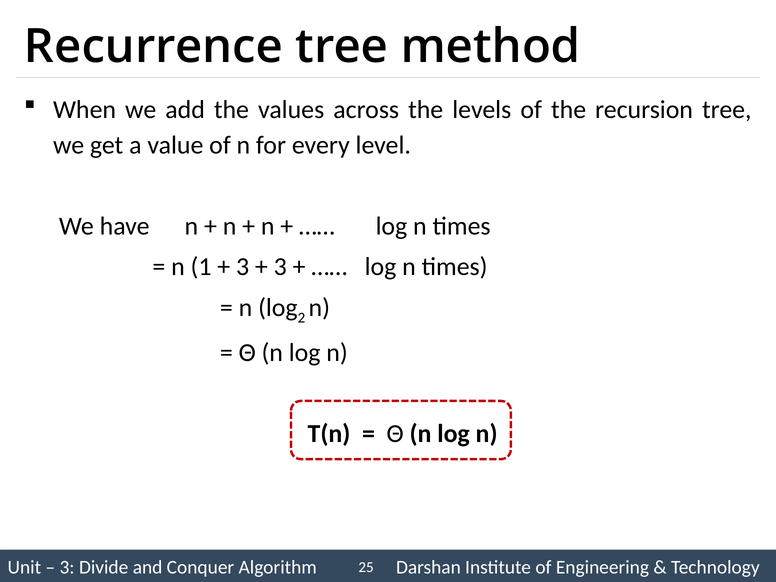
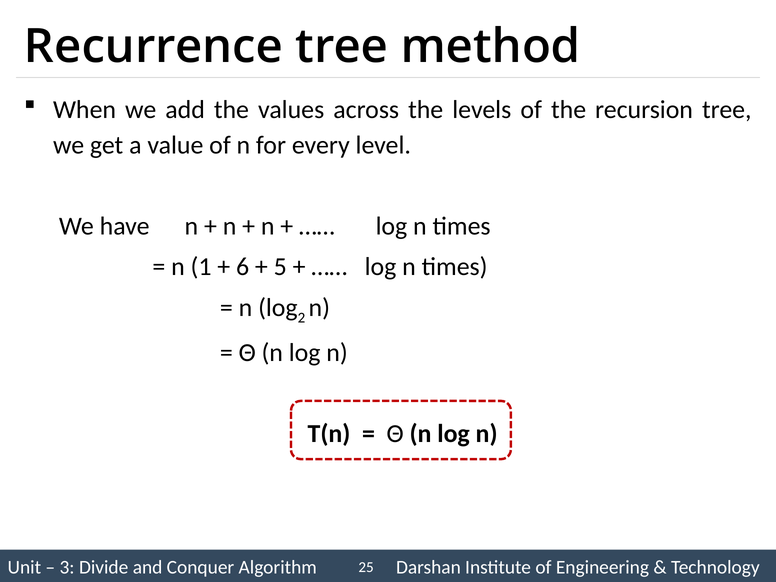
3: 3 -> 6 (243, 267)
3: 3 -> 5 (280, 267)
